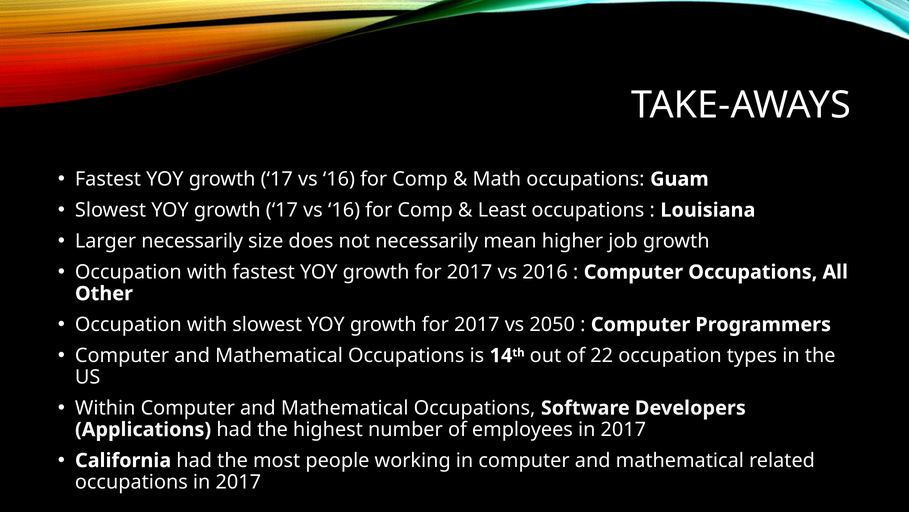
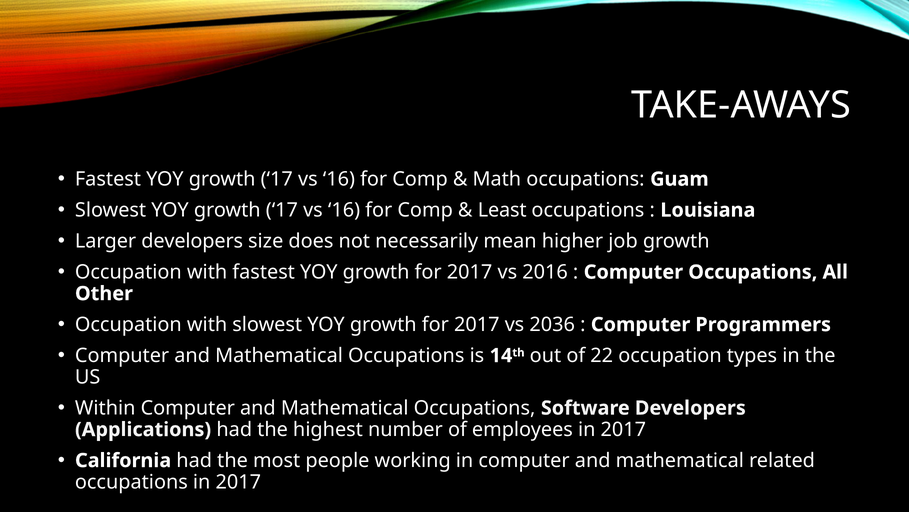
Larger necessarily: necessarily -> developers (192, 241)
2050: 2050 -> 2036 (552, 324)
